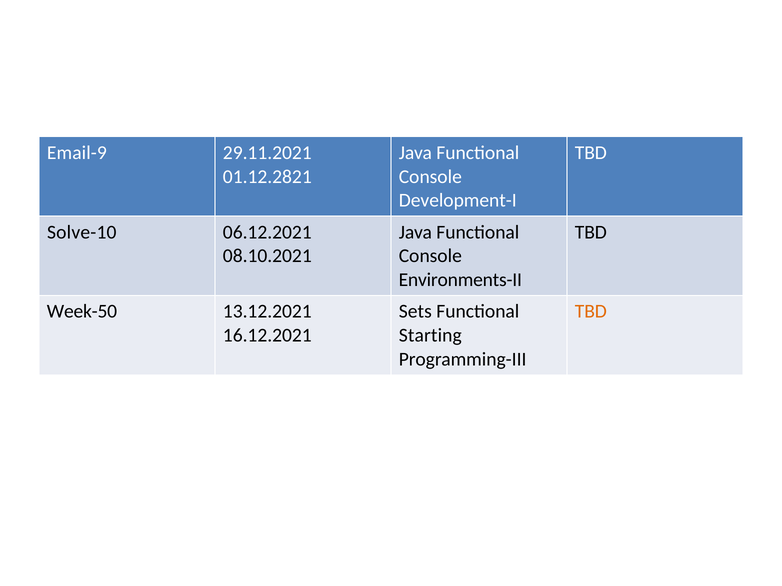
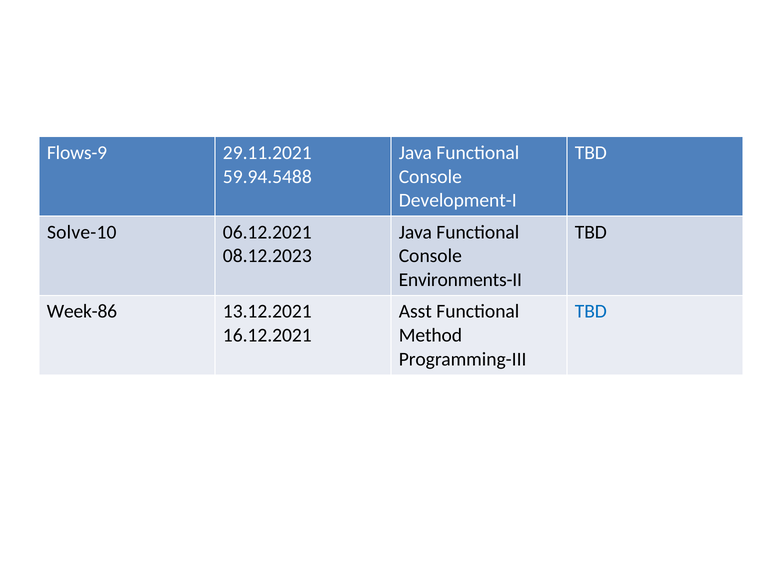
Email-9: Email-9 -> Flows-9 (77, 153)
01.12.2821: 01.12.2821 -> 59.94.5488 (267, 177)
08.10.2021: 08.10.2021 -> 08.12.2023 (267, 256)
Week-50: Week-50 -> Week-86 (82, 312)
Sets: Sets -> Asst (415, 312)
TBD colour: orange -> blue (591, 312)
Starting: Starting -> Method (430, 336)
